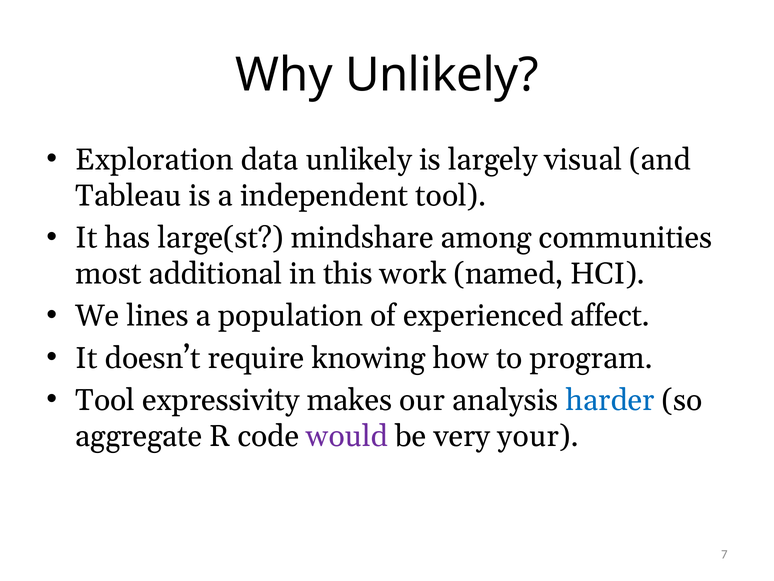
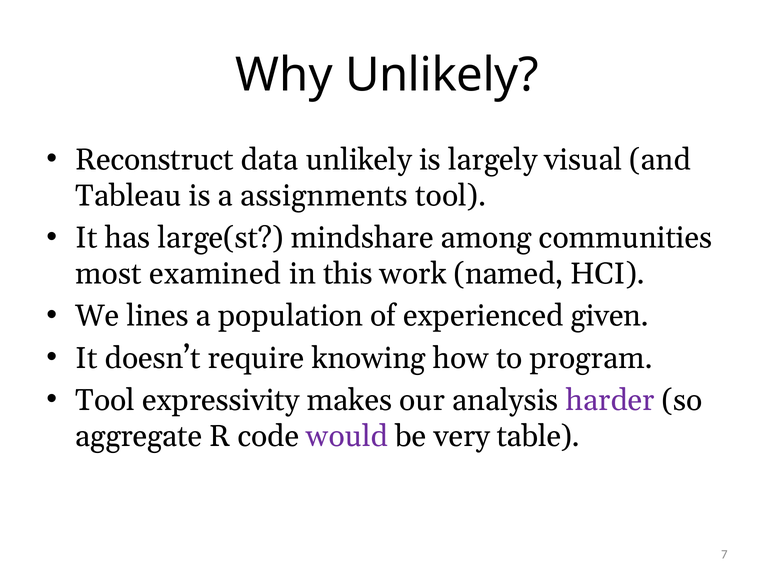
Exploration: Exploration -> Reconstruct (155, 159)
independent: independent -> assignments (324, 195)
additional: additional -> examined (215, 274)
affect: affect -> given (610, 316)
harder colour: blue -> purple (610, 400)
your: your -> table (538, 436)
